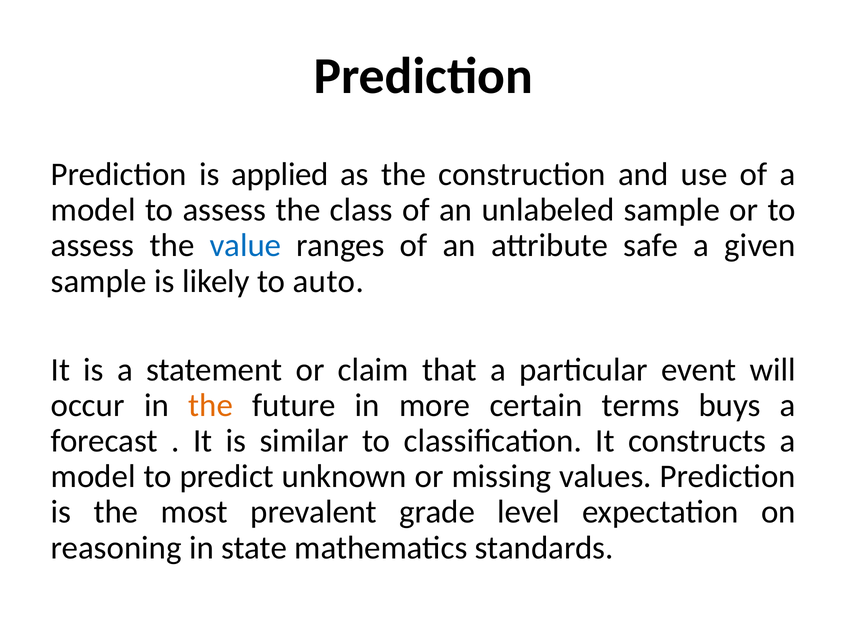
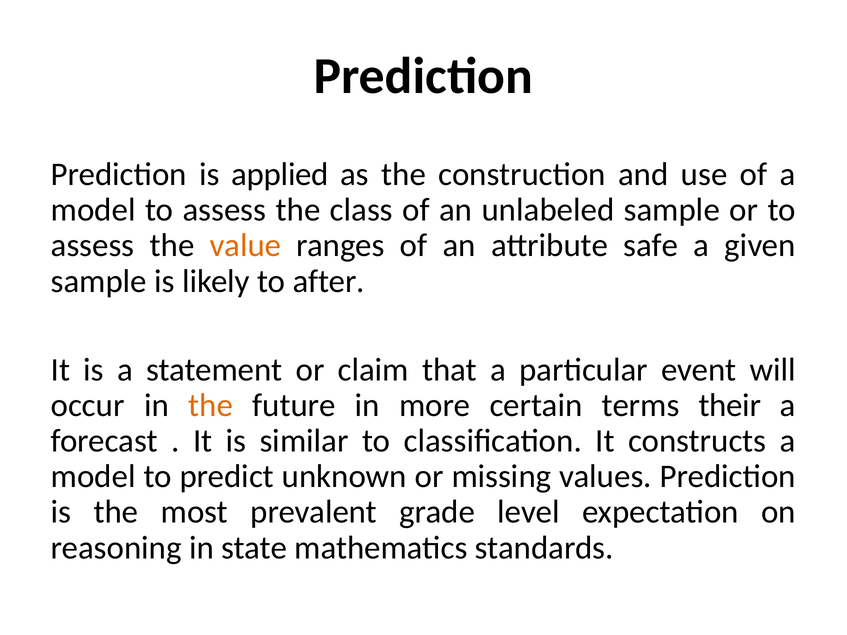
value colour: blue -> orange (245, 246)
auto: auto -> after (329, 281)
buys: buys -> their (730, 406)
